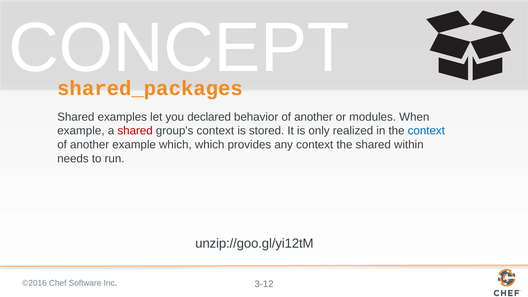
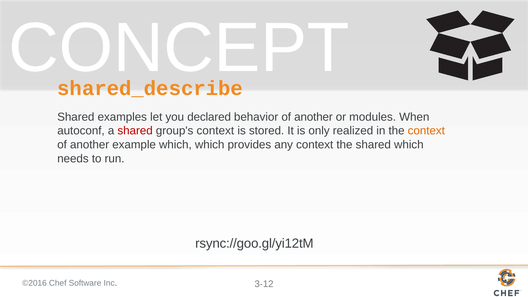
shared_packages: shared_packages -> shared_describe (150, 89)
example: example -> autoconf (81, 131)
context colour: blue -> orange (426, 131)
shared within: within -> which (409, 145)
unzip://goo.gl/yi12tM: unzip://goo.gl/yi12tM -> rsync://goo.gl/yi12tM (254, 243)
